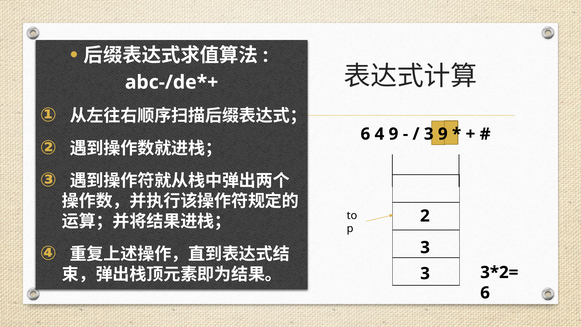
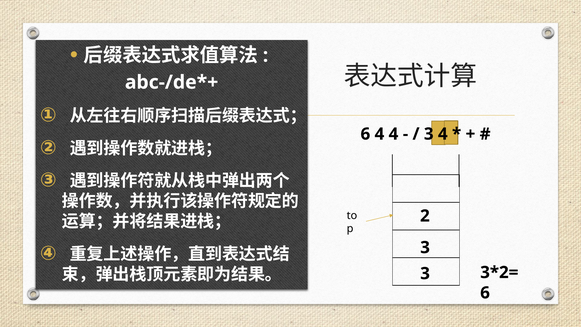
4 9: 9 -> 4 (393, 134)
3 9: 9 -> 4 (443, 134)
